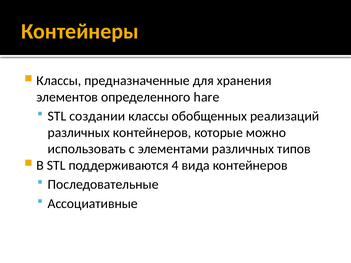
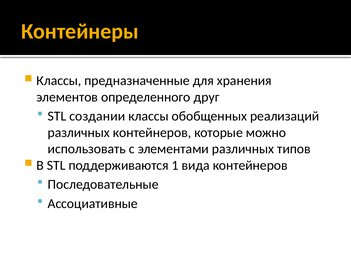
hare: hare -> друг (207, 97)
4: 4 -> 1 (175, 165)
